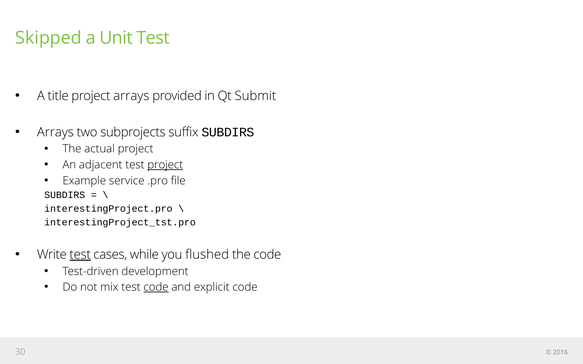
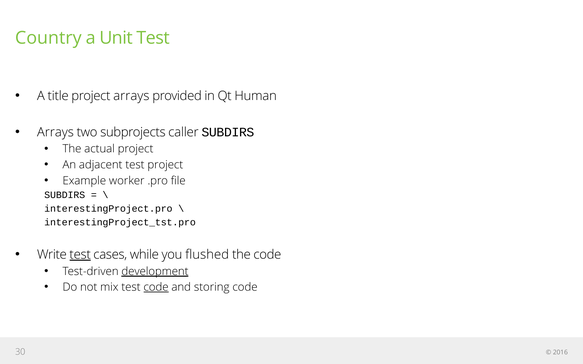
Skipped: Skipped -> Country (49, 38)
Submit: Submit -> Human (256, 96)
suffix: suffix -> caller (183, 132)
project underline: present -> none (165, 165)
service: service -> worker (127, 181)
development underline: none -> present (155, 272)
explicit: explicit -> storing (212, 287)
